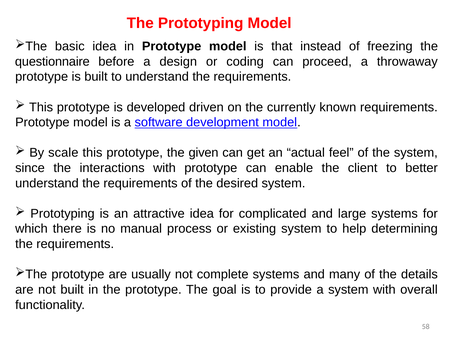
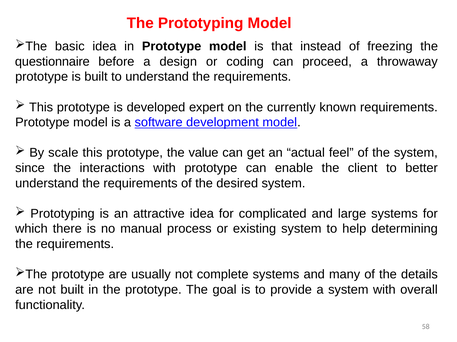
driven: driven -> expert (206, 107)
given: given -> value (204, 153)
